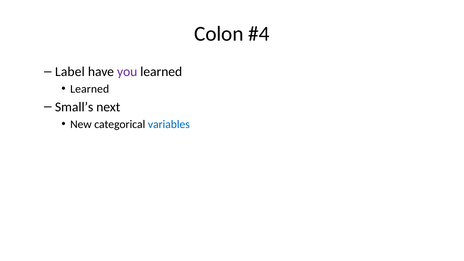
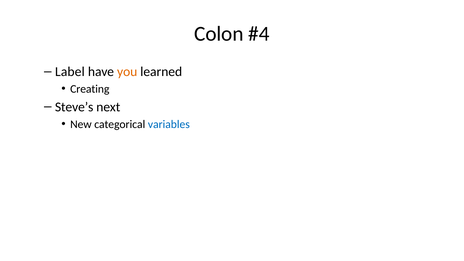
you colour: purple -> orange (127, 72)
Learned: Learned -> Creating (90, 89)
Small’s: Small’s -> Steve’s (74, 107)
